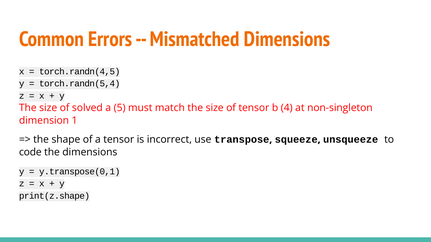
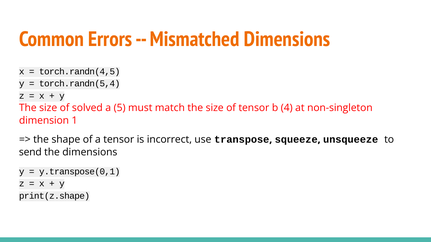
code: code -> send (30, 152)
